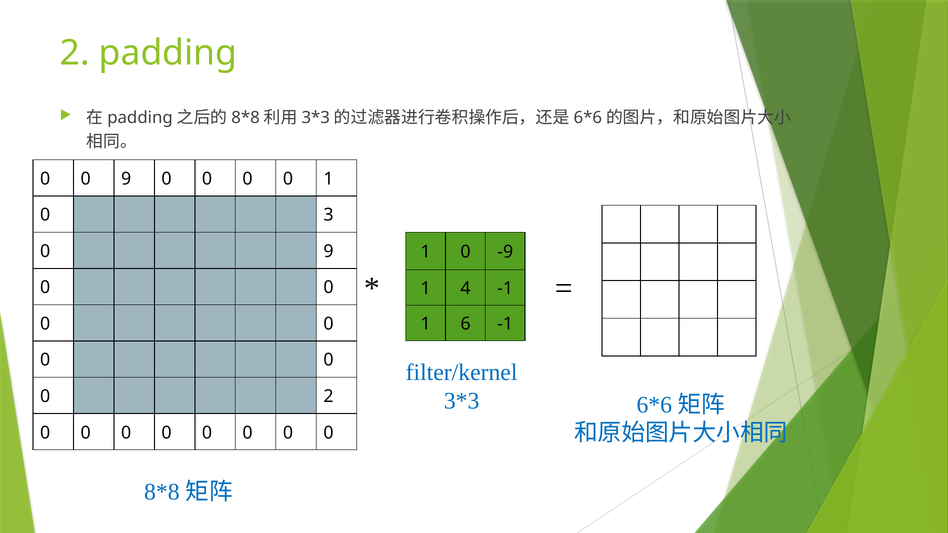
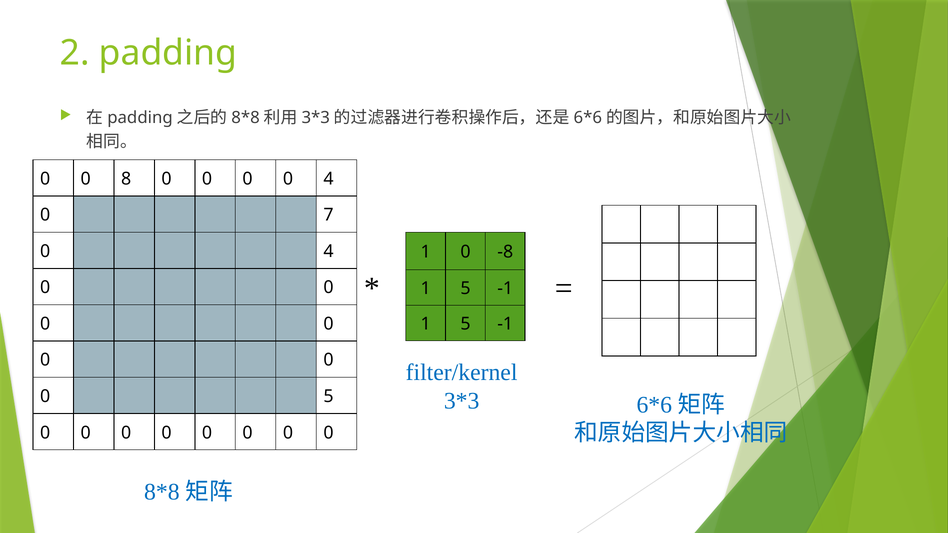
0 0 9: 9 -> 8 (126, 179)
1: 1 -> 4 (328, 179)
3: 3 -> 7 (328, 215)
9: 9 -> 4 (328, 251)
-9: -9 -> -8 (505, 252)
4: 4 -> 5 (465, 289)
6: 6 -> 5 (465, 324)
0 2: 2 -> 5 (328, 397)
